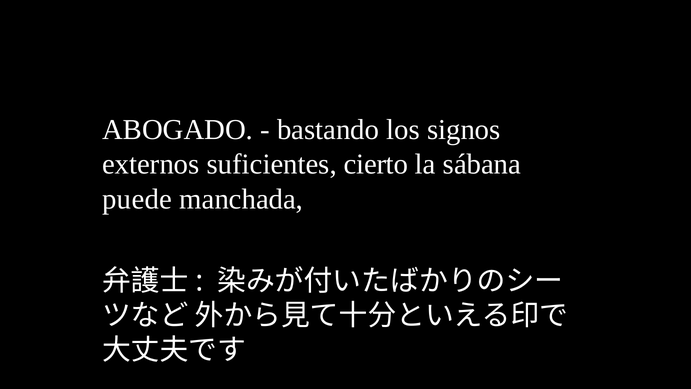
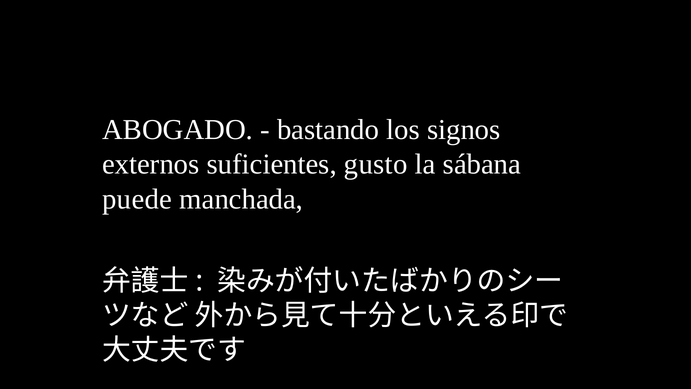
cierto: cierto -> gusto (376, 164)
